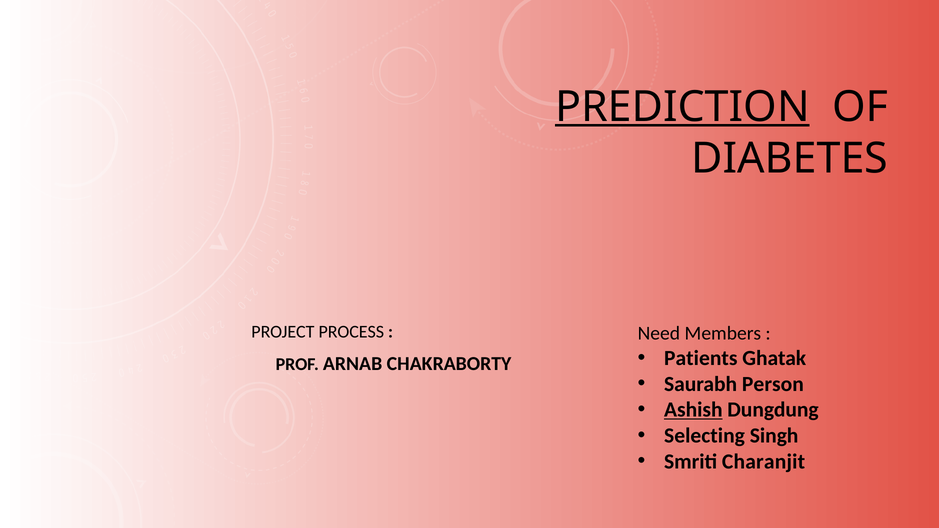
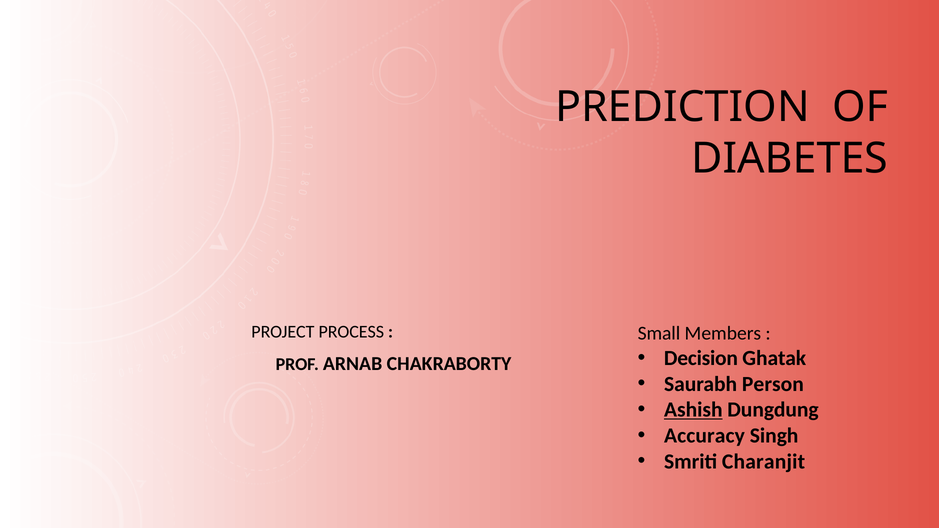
PREDICTION underline: present -> none (682, 107)
Need: Need -> Small (659, 334)
Patients: Patients -> Decision (701, 358)
Selecting: Selecting -> Accuracy (704, 436)
